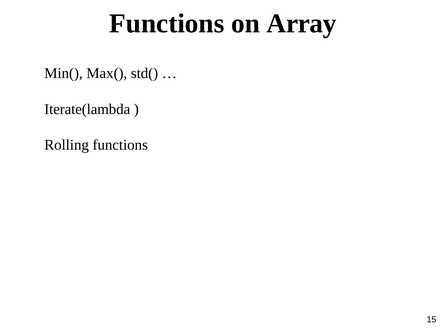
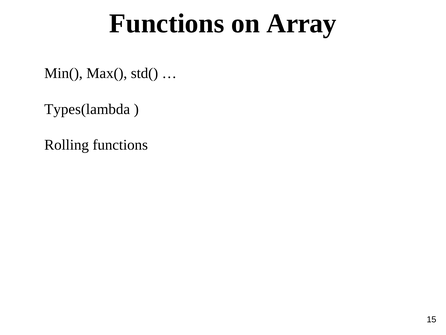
Iterate(lambda: Iterate(lambda -> Types(lambda (87, 109)
